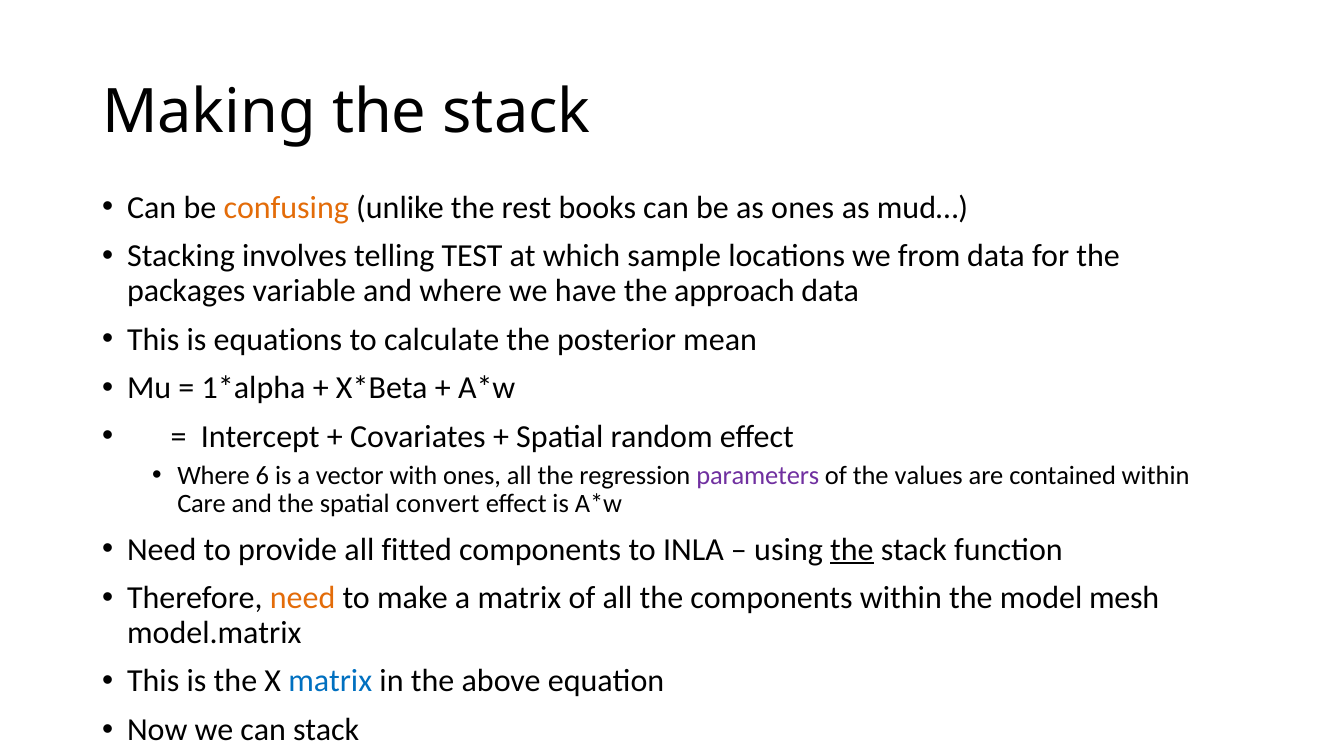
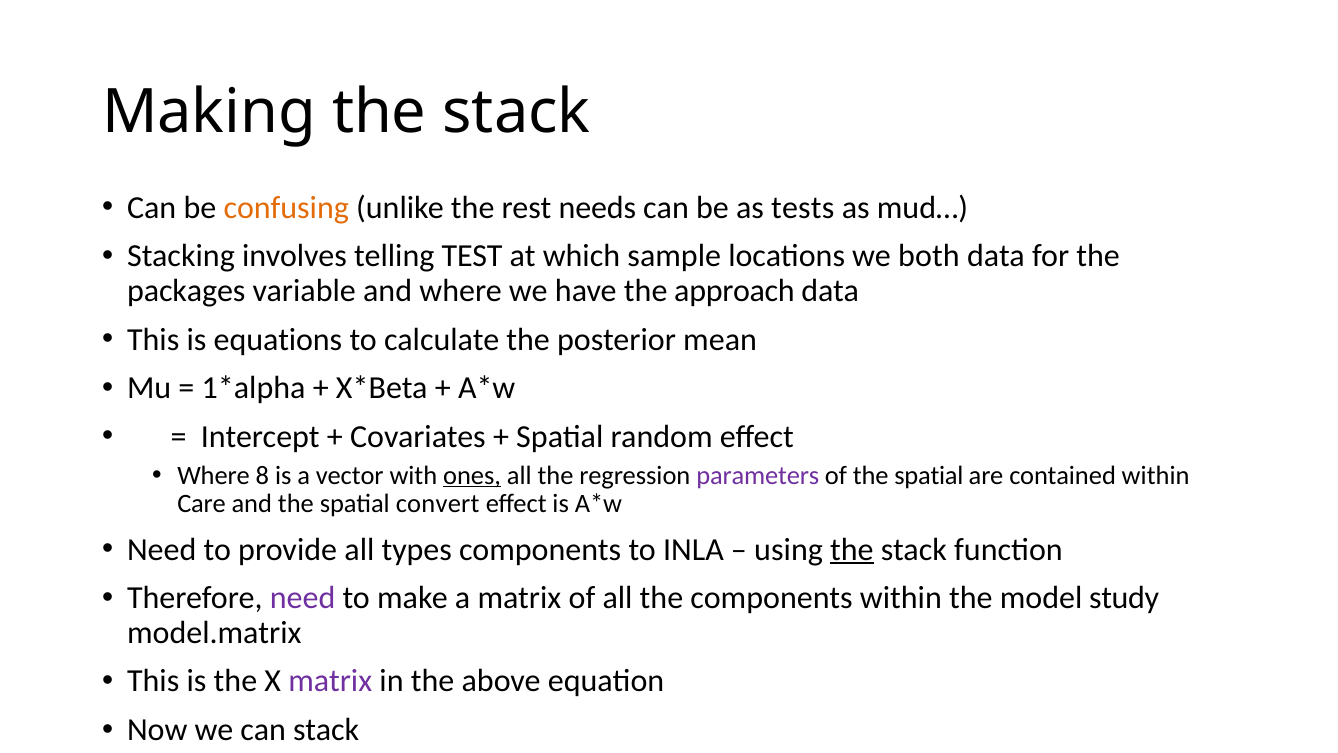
books: books -> needs (597, 208)
as ones: ones -> tests (803, 208)
from: from -> both (929, 256)
6: 6 -> 8 (262, 475)
ones underline: none -> present (472, 475)
of the values: values -> spatial (929, 475)
fitted: fitted -> types (417, 549)
need colour: orange -> purple (303, 598)
mesh: mesh -> study (1124, 598)
matrix colour: blue -> purple (330, 681)
